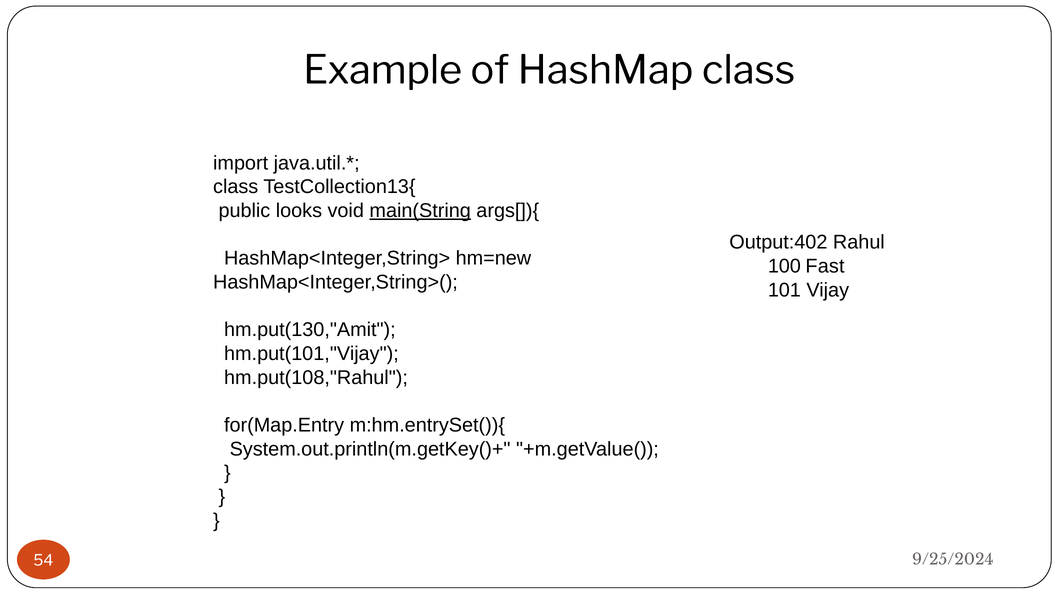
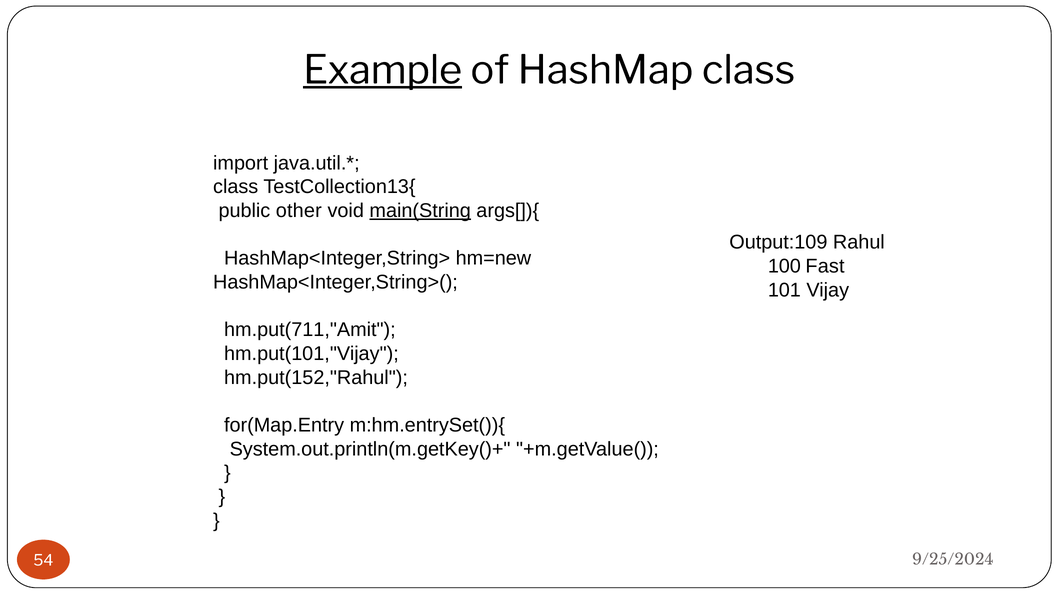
Example underline: none -> present (383, 70)
looks: looks -> other (299, 211)
Output:402: Output:402 -> Output:109 (778, 242)
hm.put(130,"Amit: hm.put(130,"Amit -> hm.put(711,"Amit (310, 330)
hm.put(108,"Rahul: hm.put(108,"Rahul -> hm.put(152,"Rahul (316, 377)
